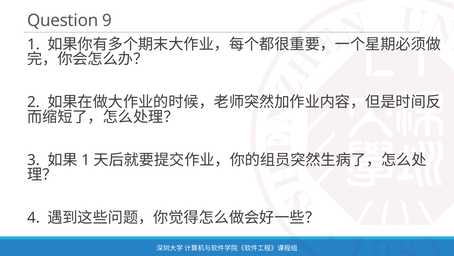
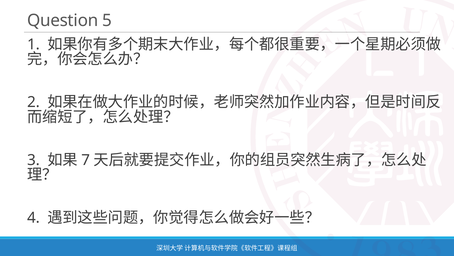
9: 9 -> 5 (107, 21)
1: 1 -> 7 (86, 160)
